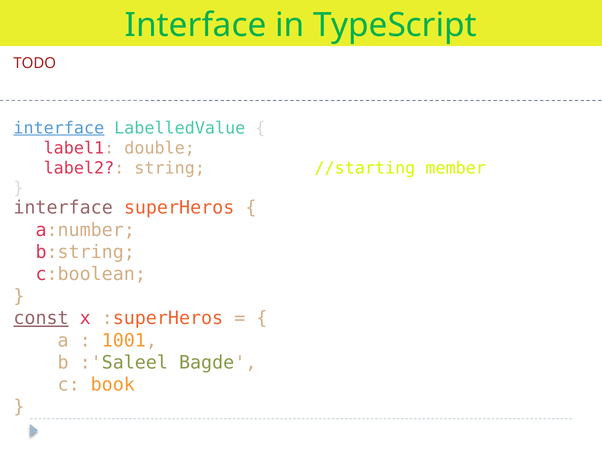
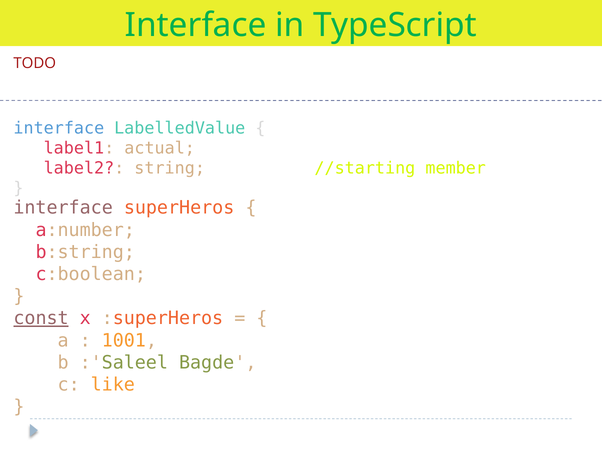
interface underline: present -> none (59, 128)
double: double -> actual (160, 148)
book: book -> like (113, 384)
